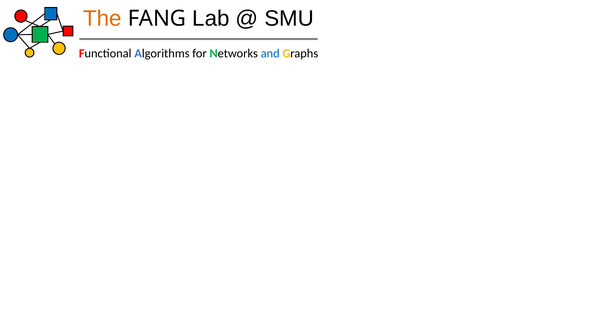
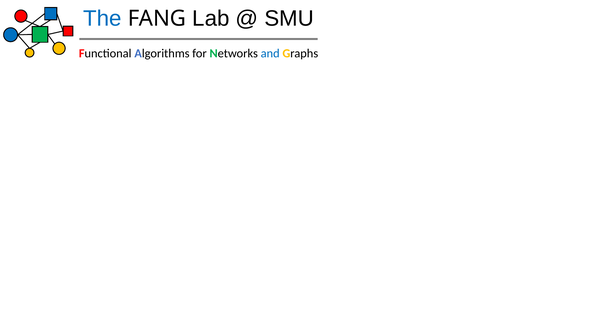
The colour: orange -> blue (102, 19)
